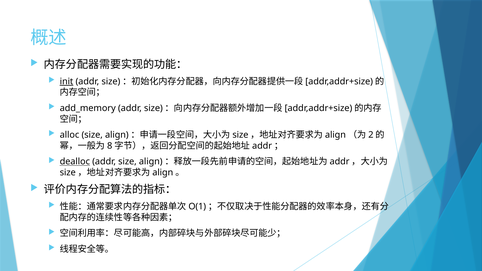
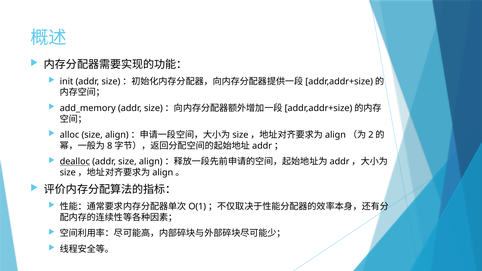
init underline: present -> none (67, 82)
